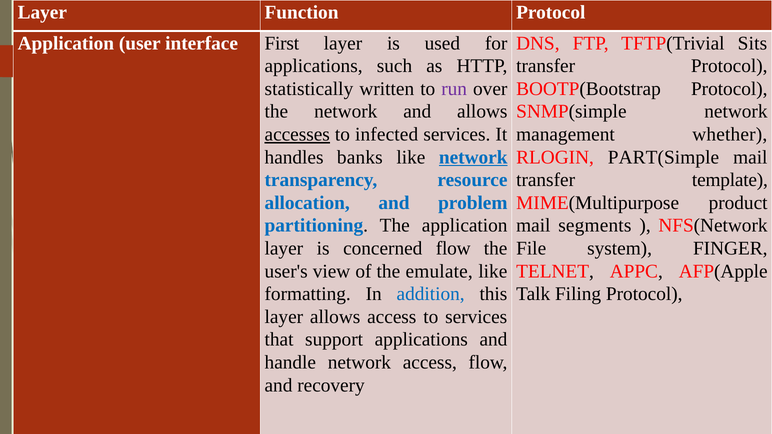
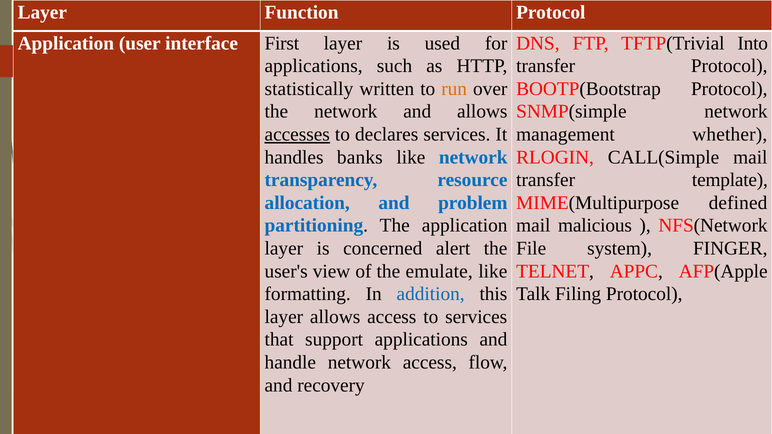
Sits: Sits -> Into (753, 43)
run colour: purple -> orange (454, 89)
infected: infected -> declares (387, 134)
network underline: present -> none (473, 157)
PART(Simple: PART(Simple -> CALL(Simple (664, 157)
product: product -> defined (738, 203)
segments: segments -> malicious (595, 226)
concerned flow: flow -> alert (453, 249)
